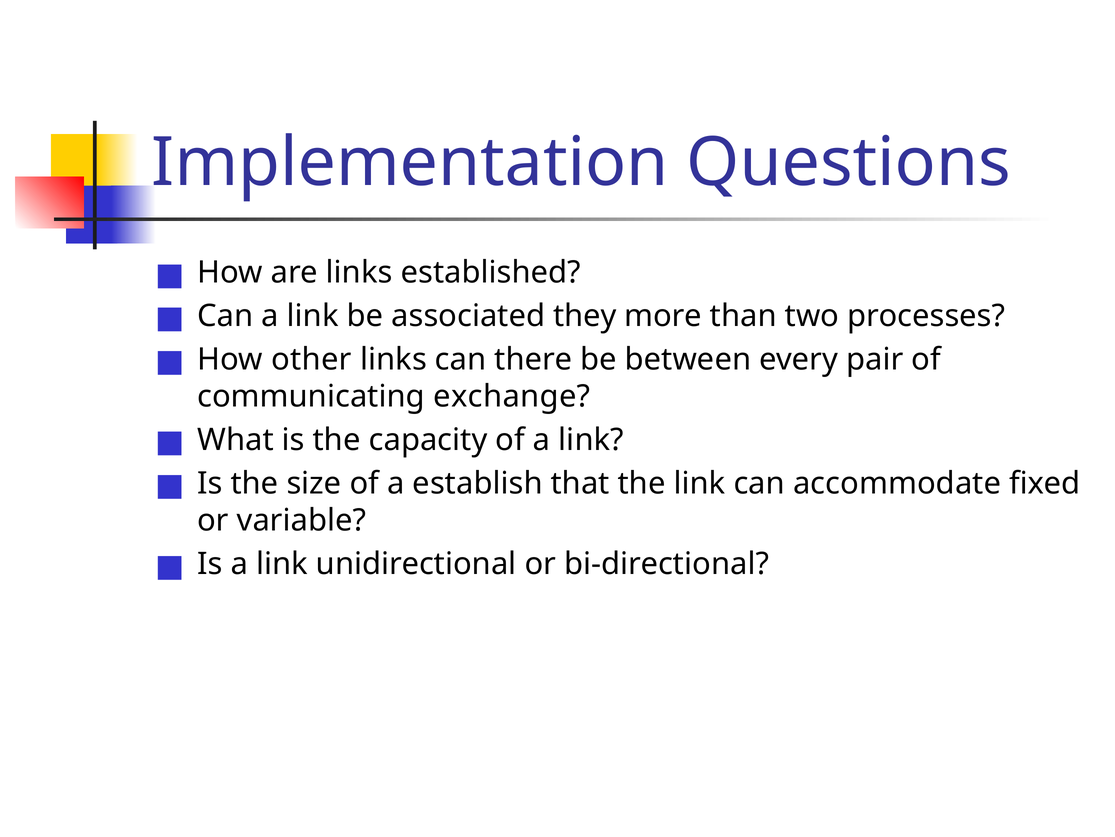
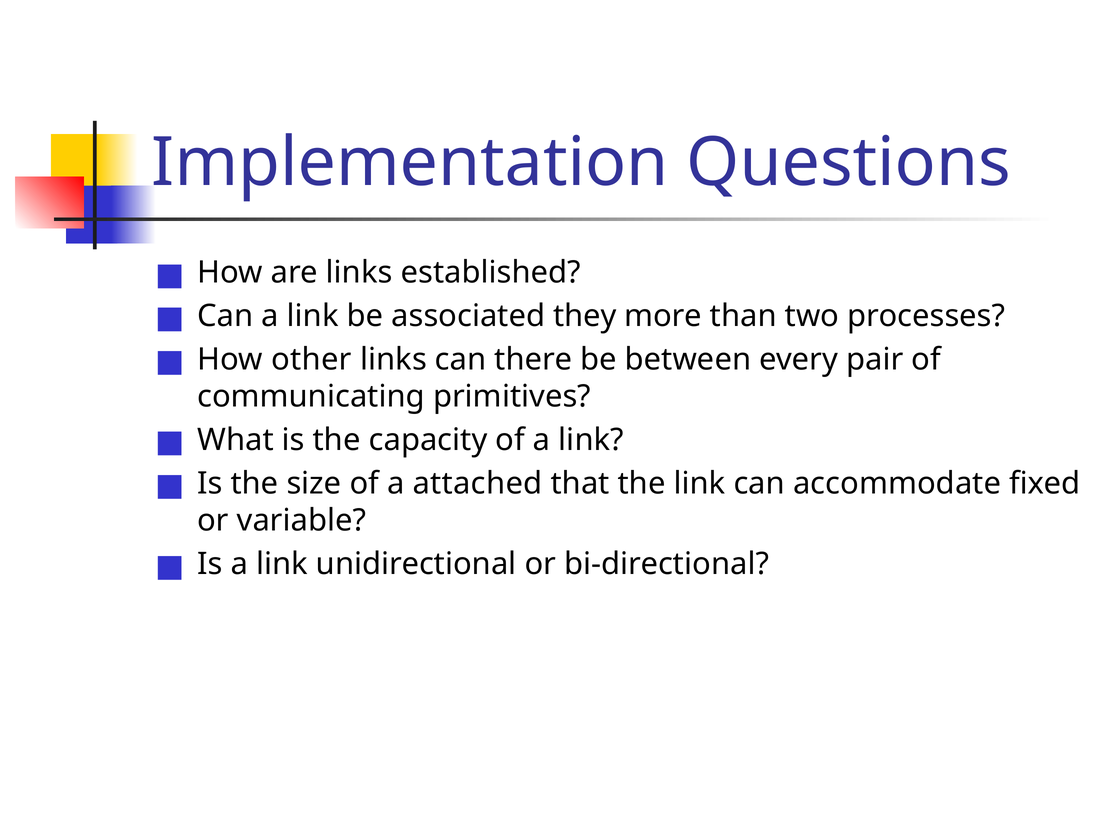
exchange: exchange -> primitives (512, 396)
establish: establish -> attached (477, 483)
